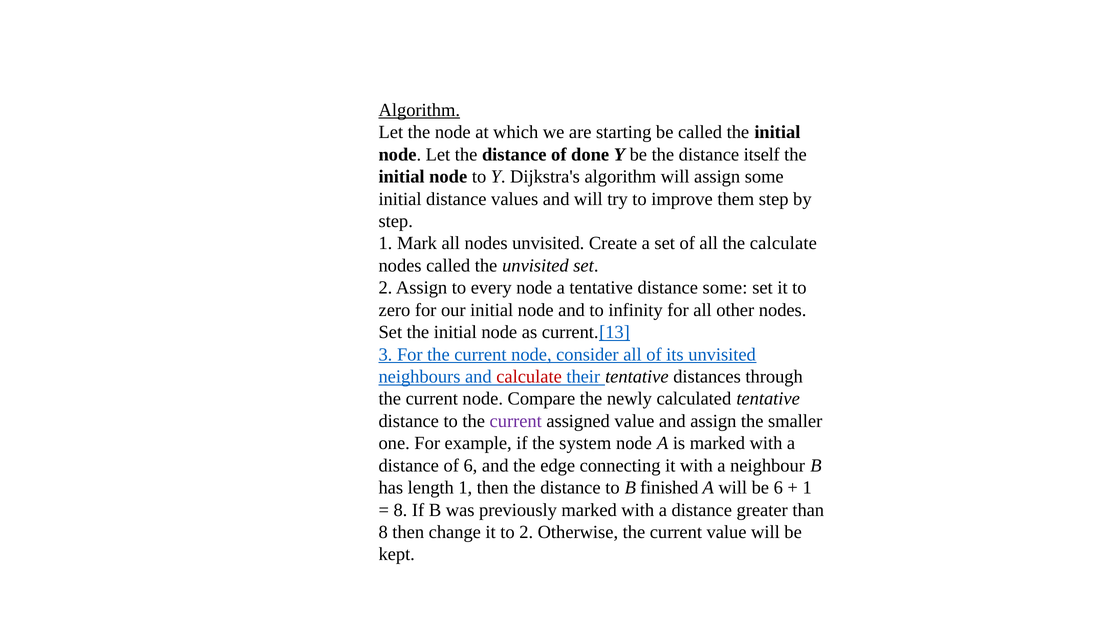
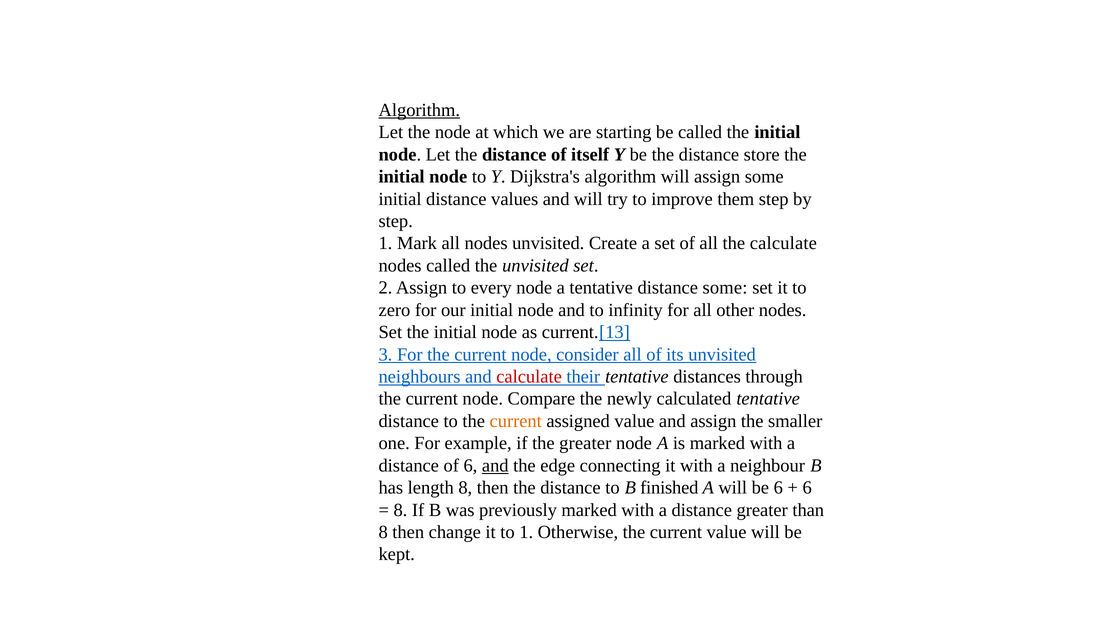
done: done -> itself (590, 155)
itself: itself -> store (762, 155)
current colour: purple -> orange (516, 421)
the system: system -> greater (585, 443)
and underline: none -> present (495, 465)
length 1: 1 -> 8 (465, 488)
1: 1 -> 6 (807, 488)
to 2: 2 -> 1 (526, 532)
